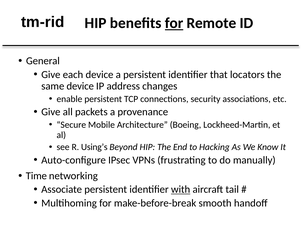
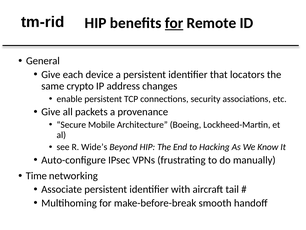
same device: device -> crypto (80, 86)
Using’s: Using’s -> Wide’s (94, 147)
with underline: present -> none (181, 189)
